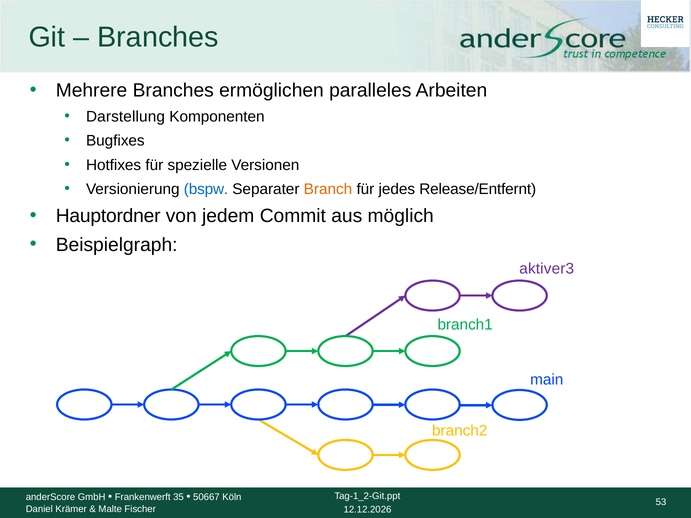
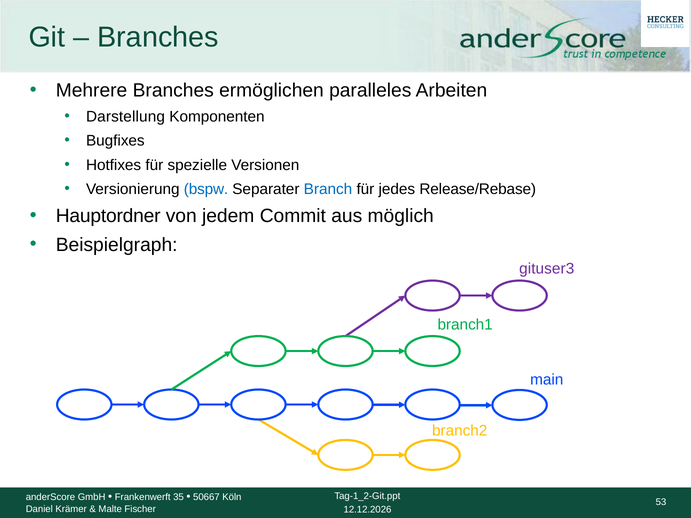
Branch colour: orange -> blue (328, 189)
Release/Entfernt: Release/Entfernt -> Release/Rebase (478, 189)
aktiver3: aktiver3 -> gituser3 (547, 269)
